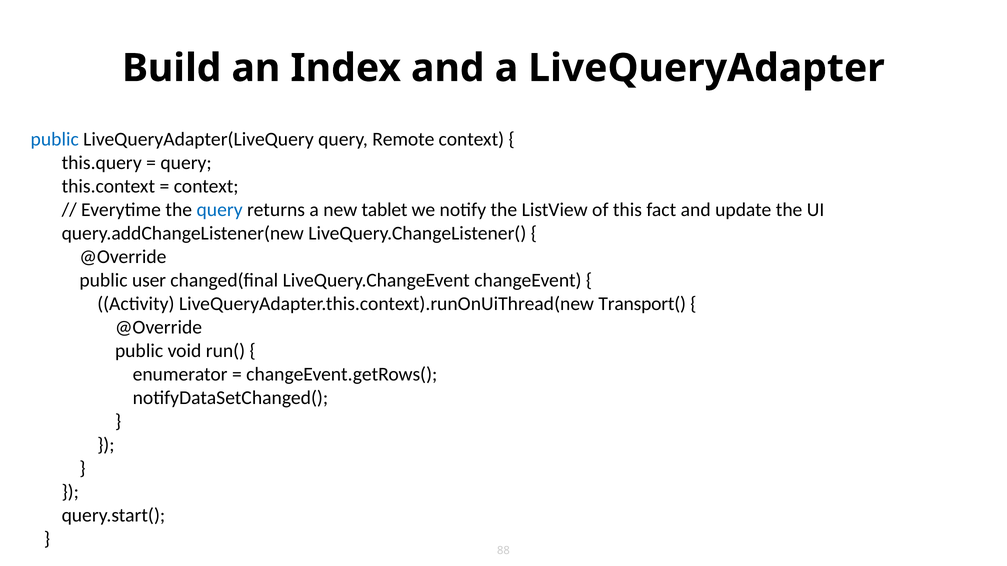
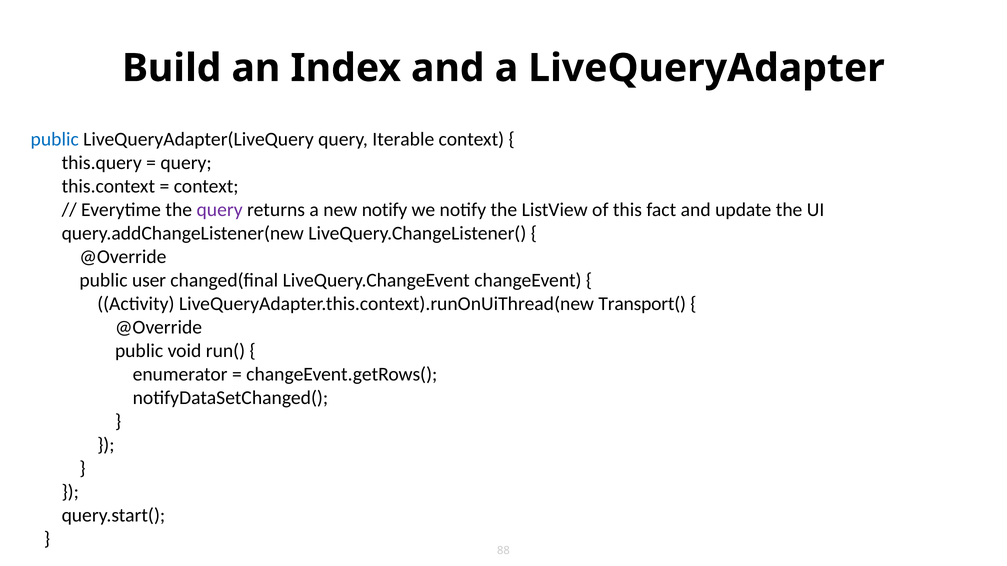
Remote: Remote -> Iterable (403, 139)
query colour: blue -> purple (220, 210)
new tablet: tablet -> notify (385, 210)
